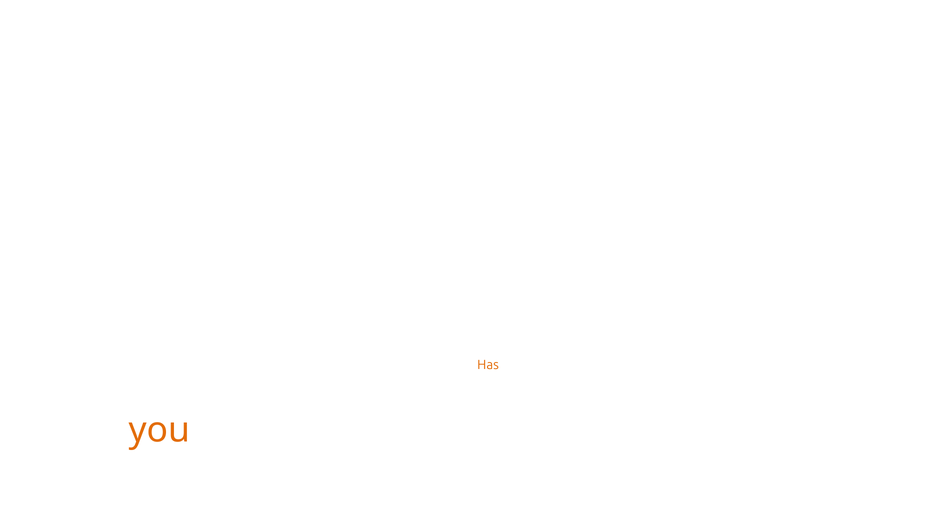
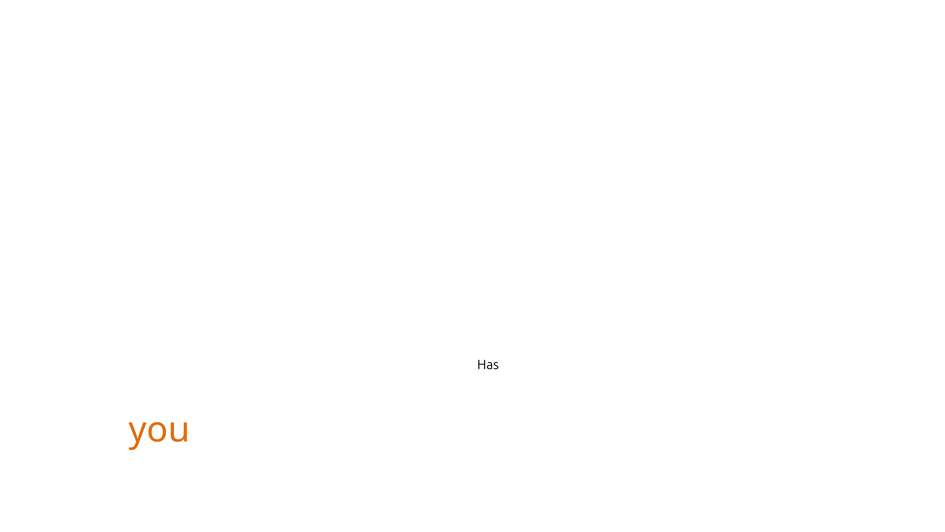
Has colour: orange -> black (488, 365)
